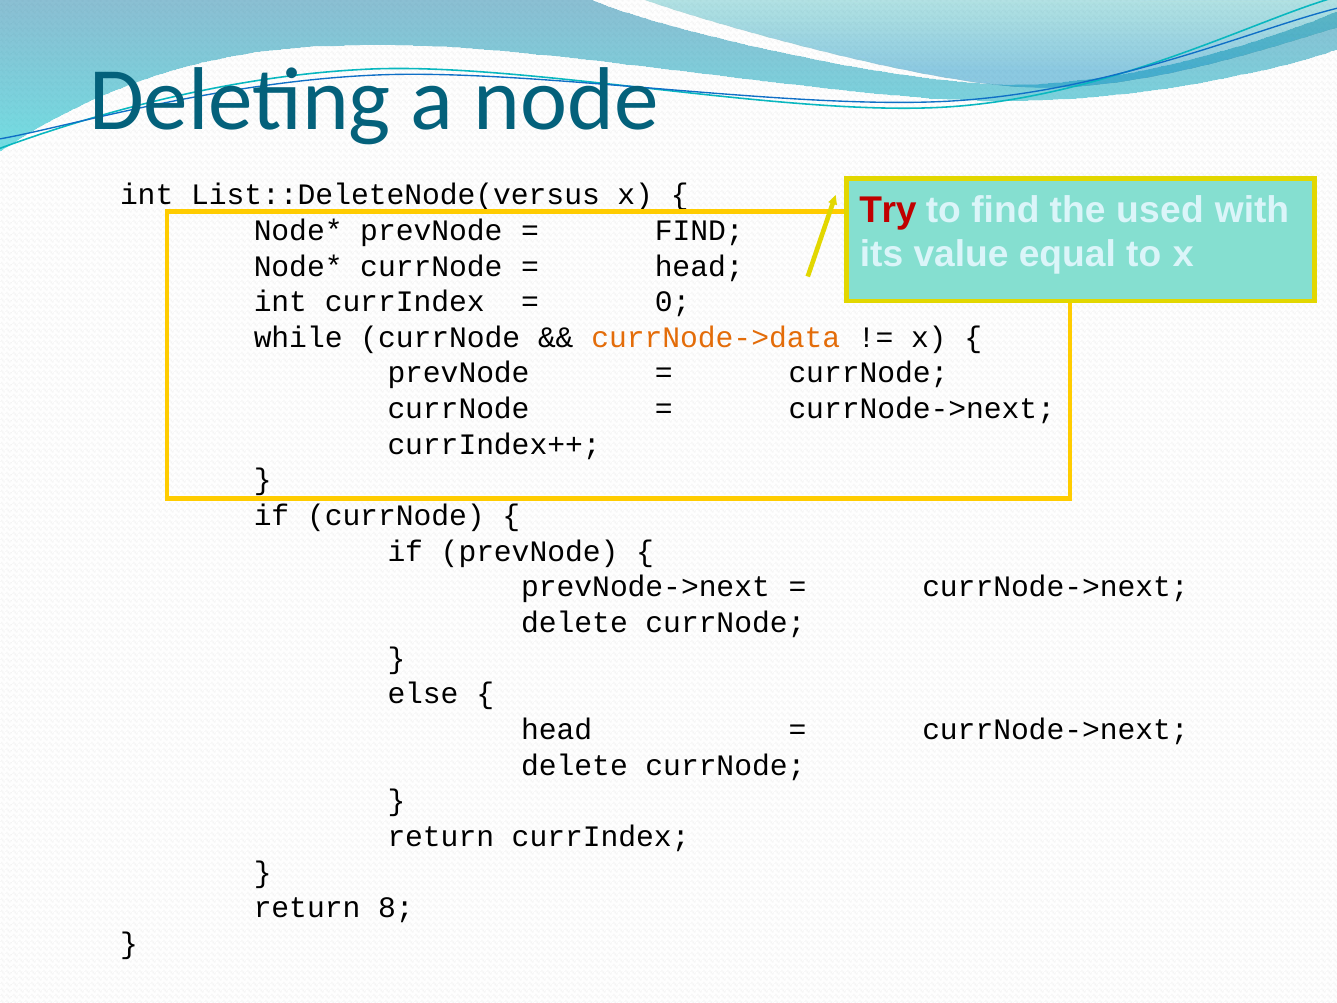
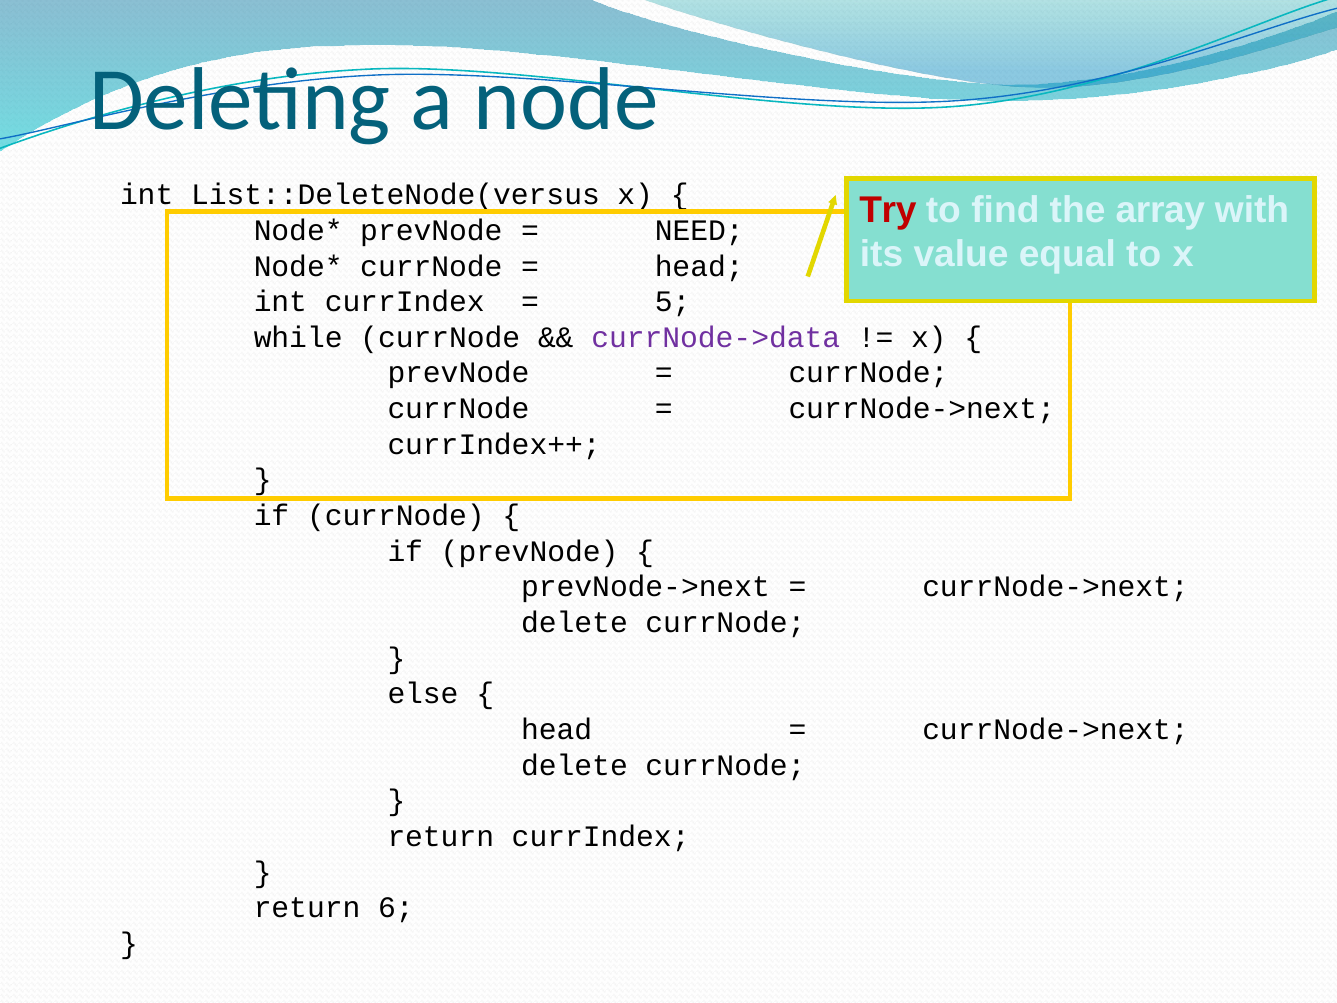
used: used -> array (1160, 210)
FIND: FIND -> NEED (699, 231)
0: 0 -> 5 (673, 302)
currNode->data colour: orange -> purple (716, 337)
8: 8 -> 6 (396, 908)
